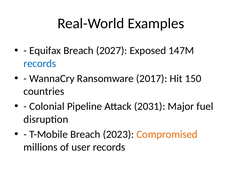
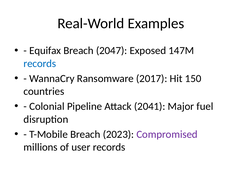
2027: 2027 -> 2047 (112, 51)
2031: 2031 -> 2041 (150, 107)
Compromised colour: orange -> purple (167, 135)
